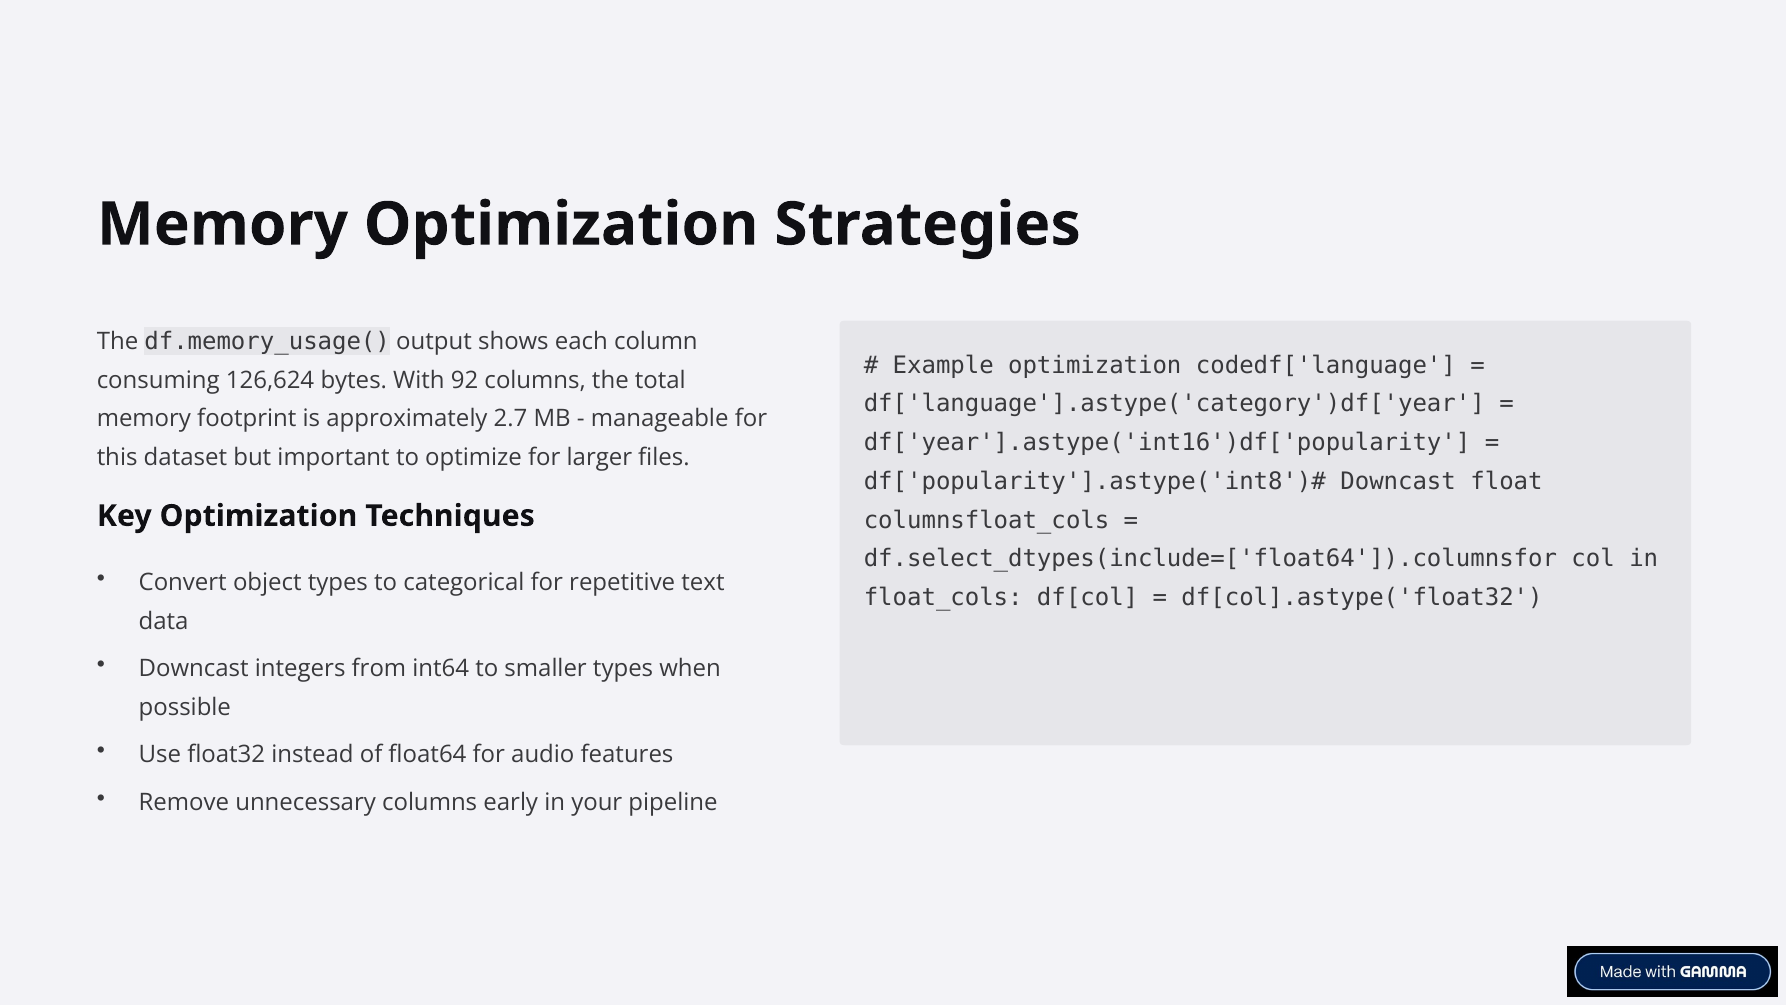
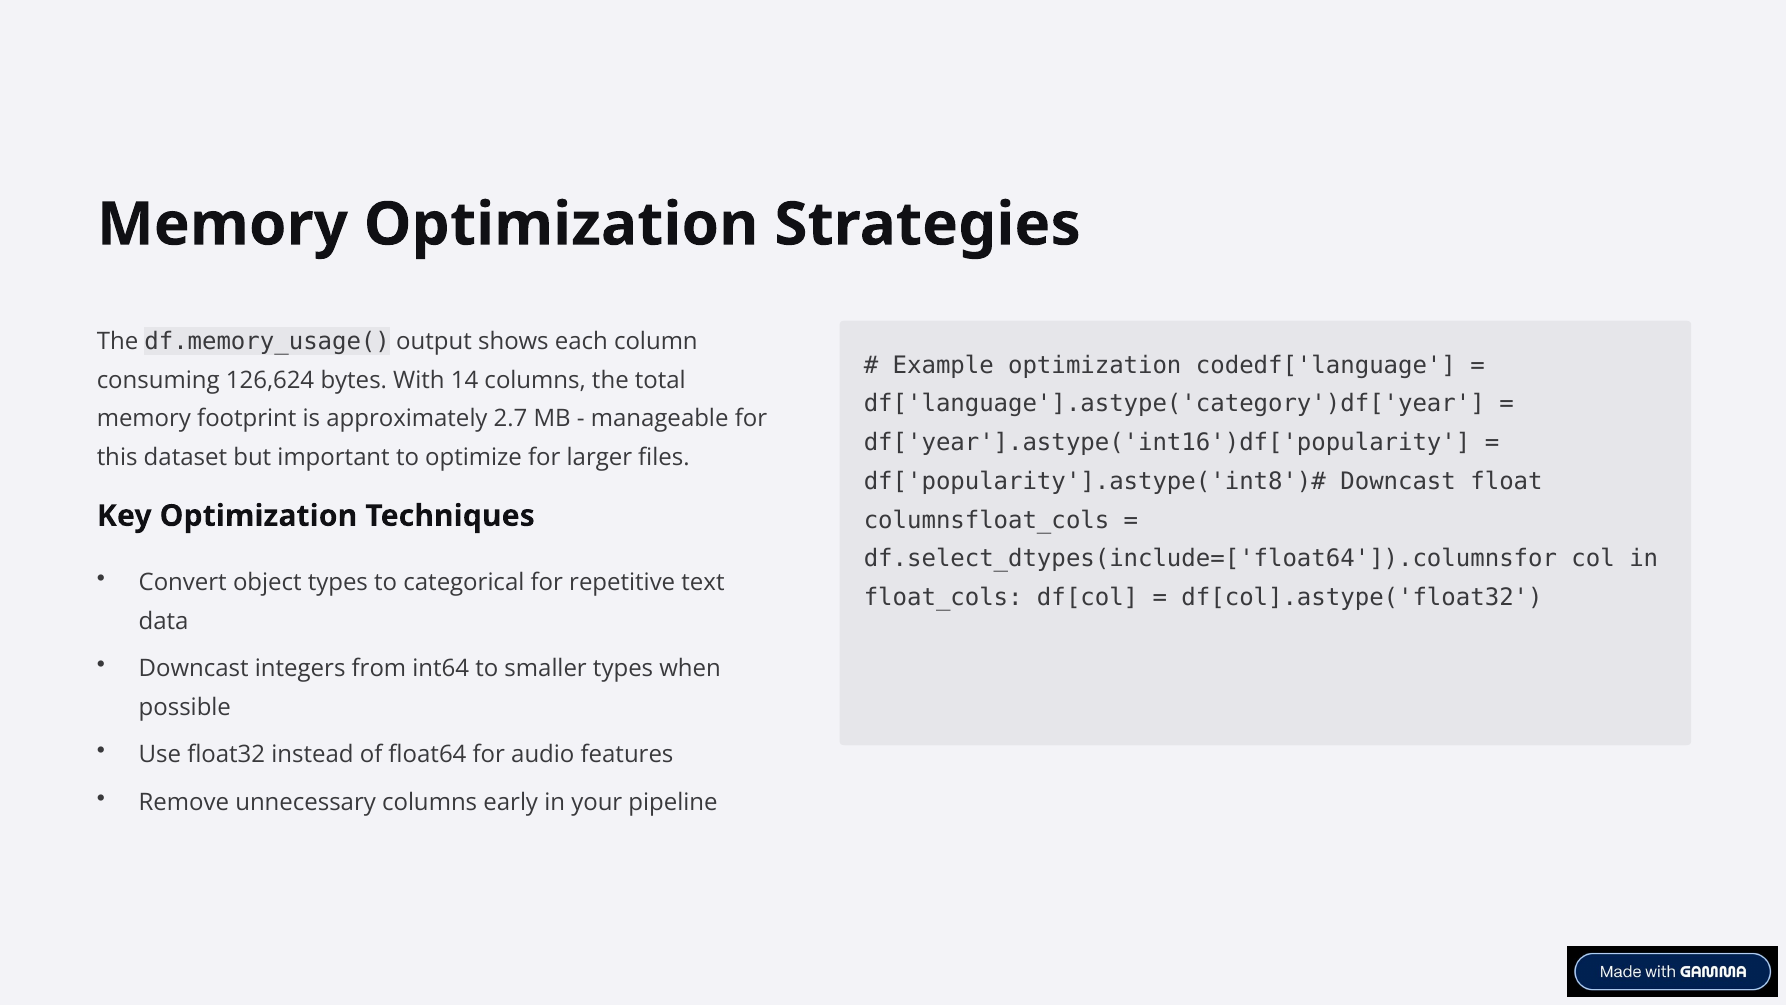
92: 92 -> 14 (465, 380)
